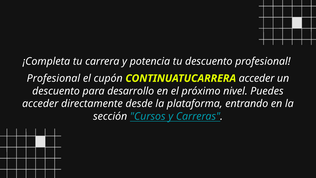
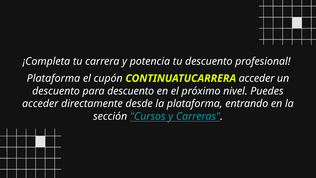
Profesional: Profesional -> Plataforma (53, 78)
para desarrollo: desarrollo -> descuento (131, 91)
